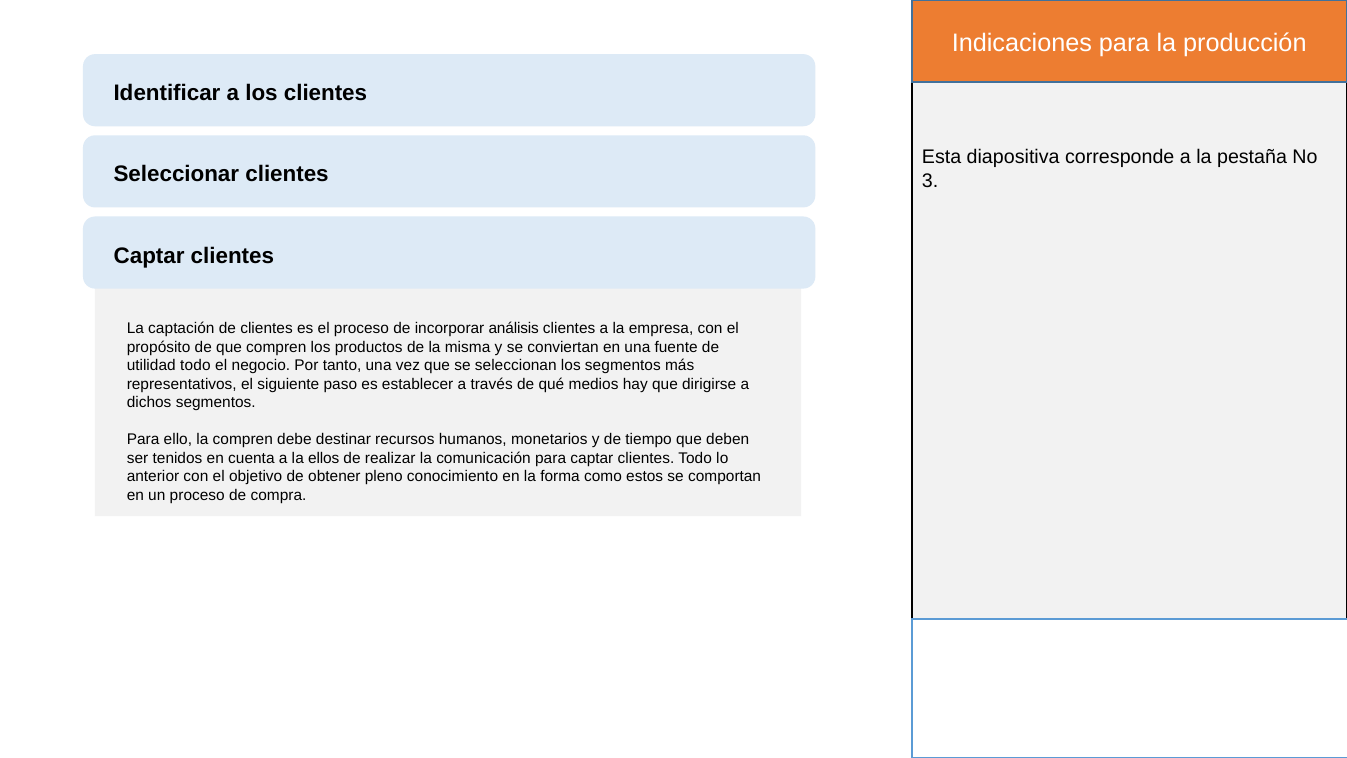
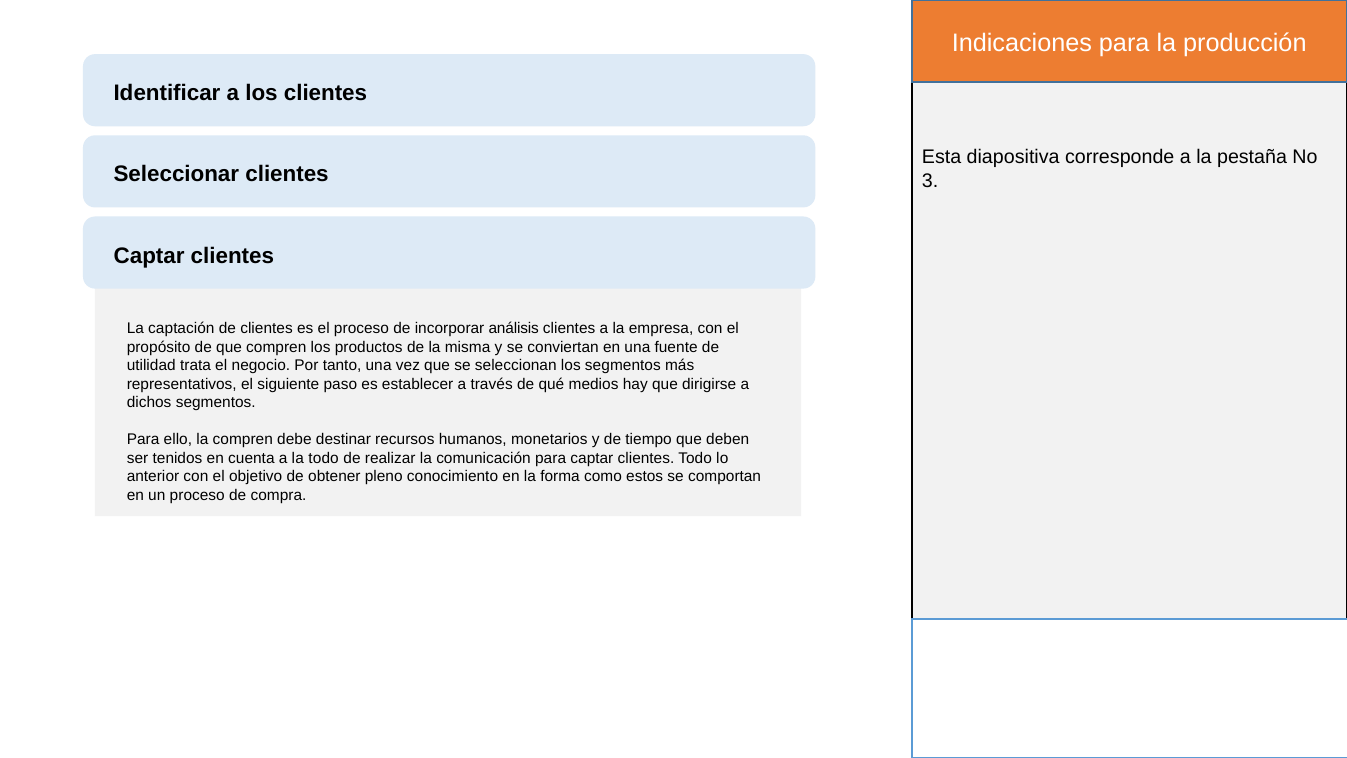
utilidad todo: todo -> trata (196, 365)
la ellos: ellos -> todo (324, 458)
